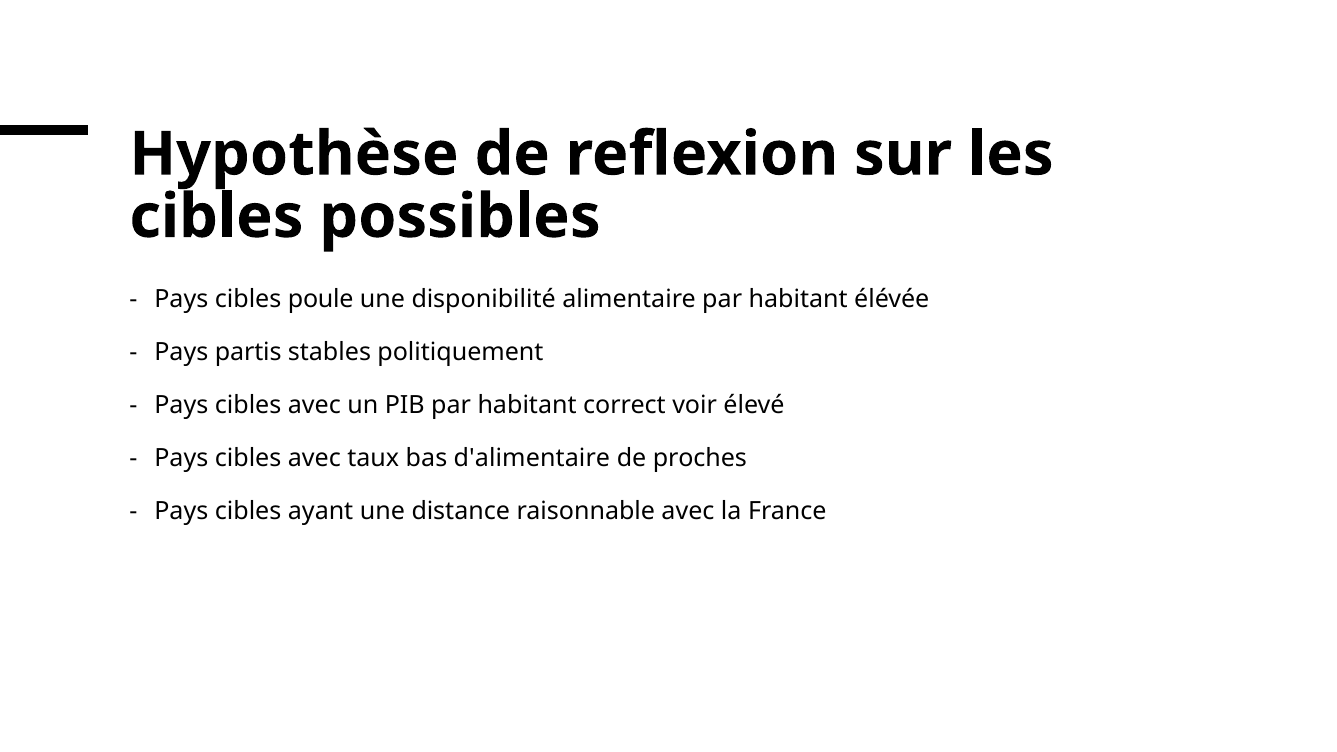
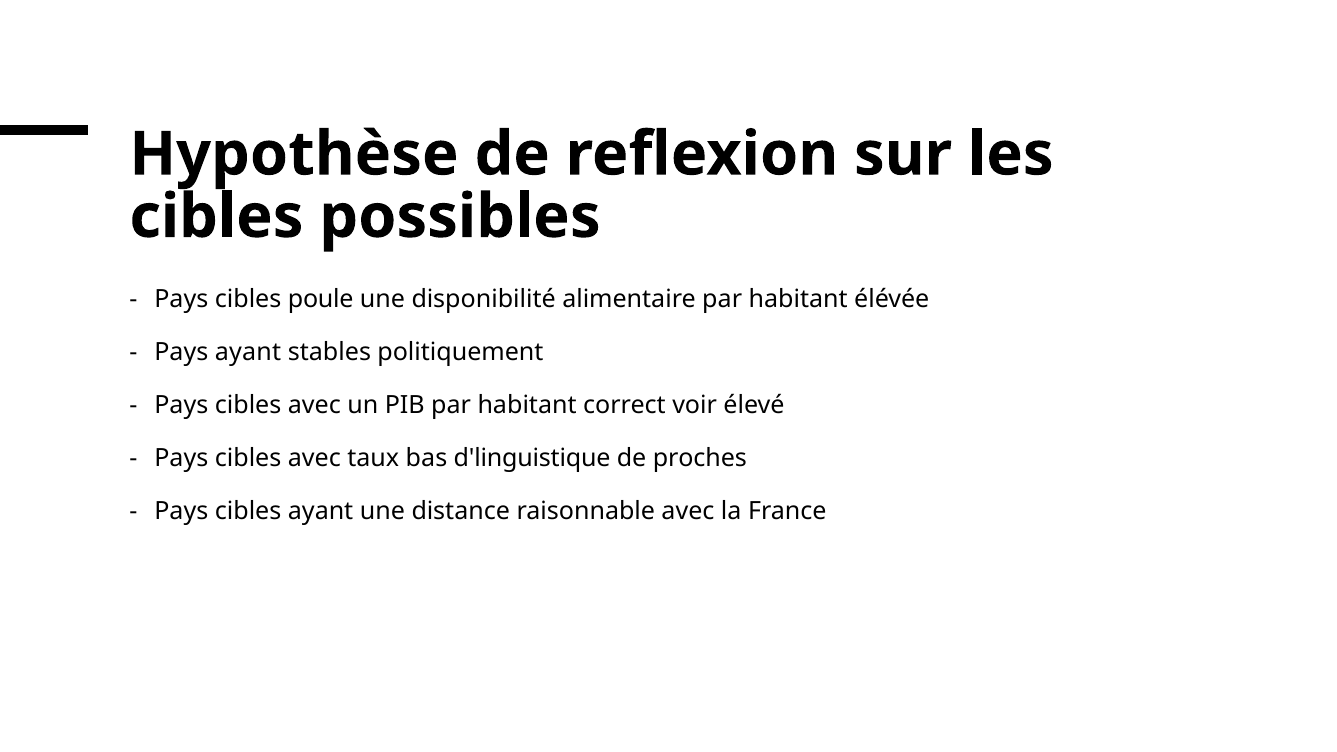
Pays partis: partis -> ayant (248, 352)
d'alimentaire: d'alimentaire -> d'linguistique (532, 458)
